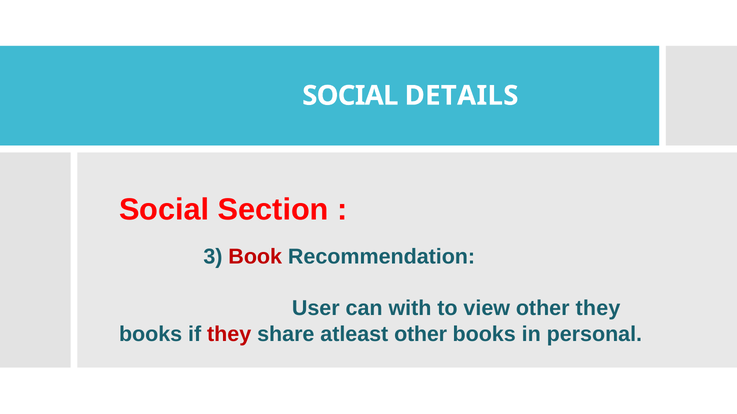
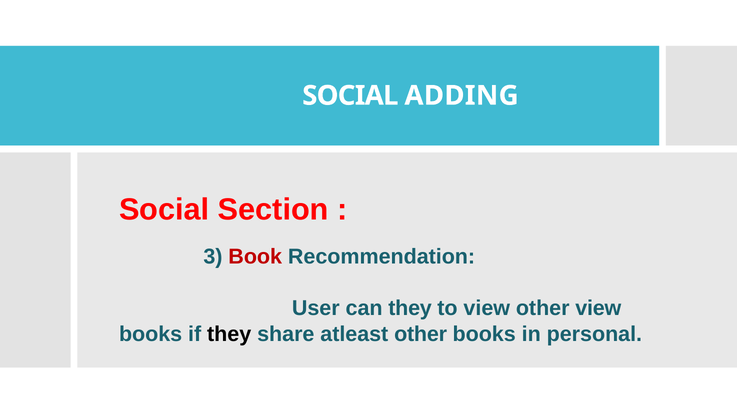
DETAILS: DETAILS -> ADDING (462, 96)
can with: with -> they (410, 309)
other they: they -> view (598, 309)
they colour: red -> black (229, 335)
